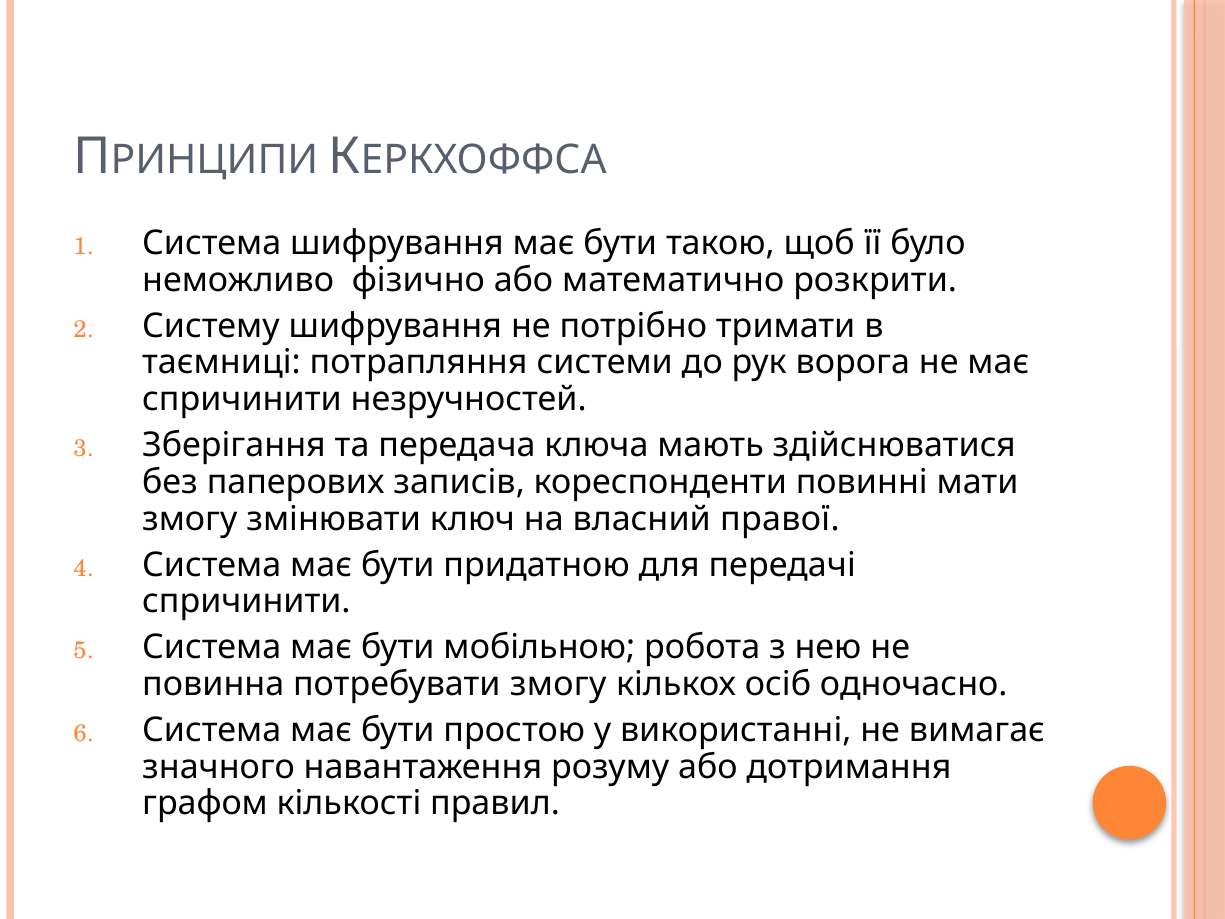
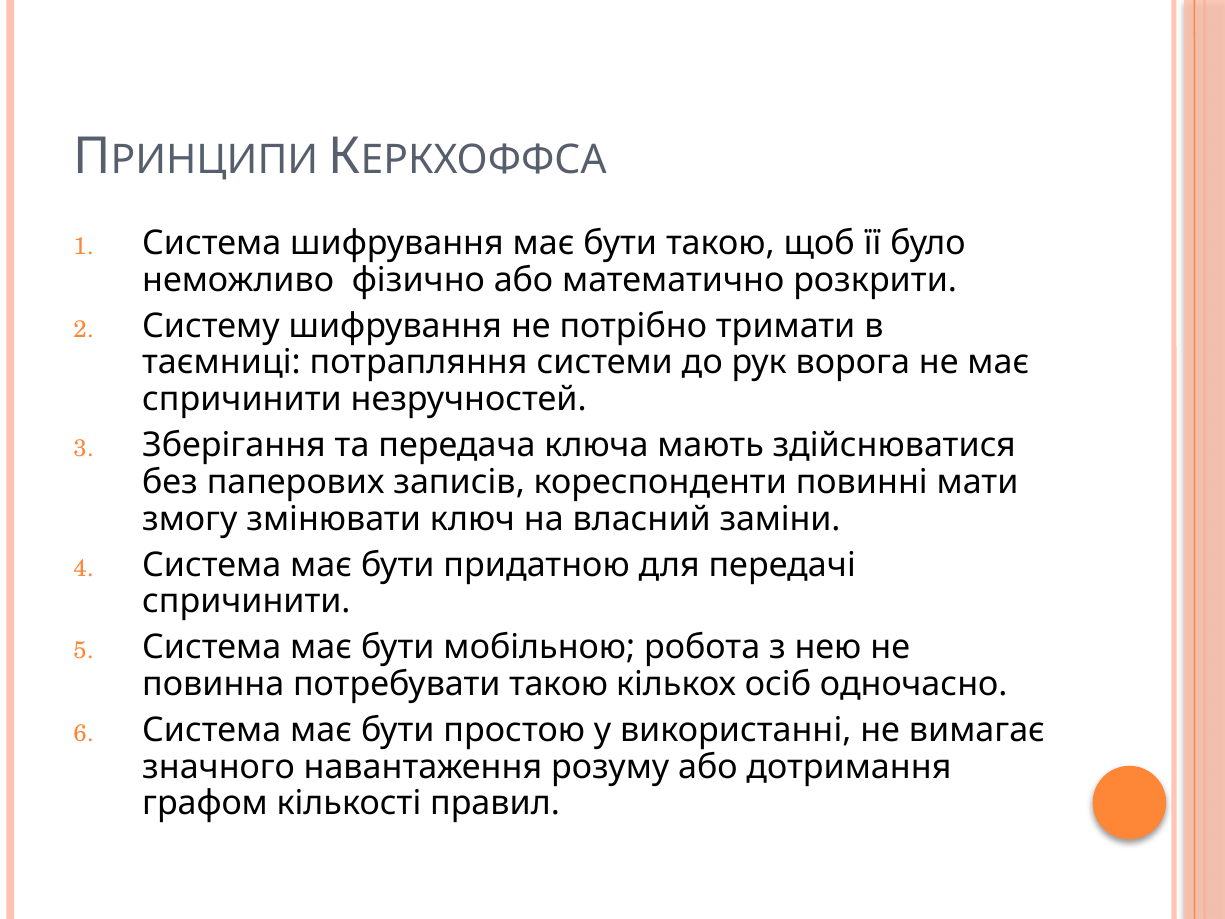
правої: правої -> заміни (780, 519)
потребувати змогу: змогу -> такою (559, 684)
